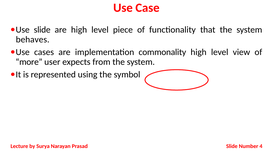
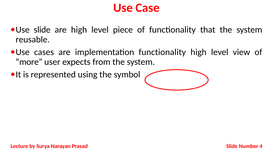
behaves: behaves -> reusable (33, 40)
implementation commonality: commonality -> functionality (162, 52)
